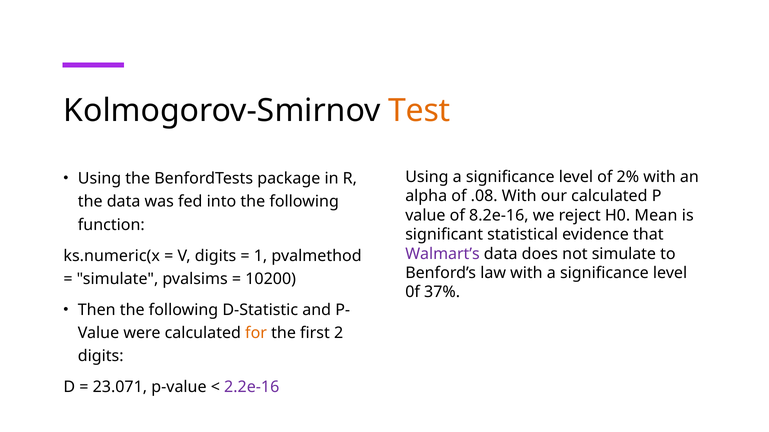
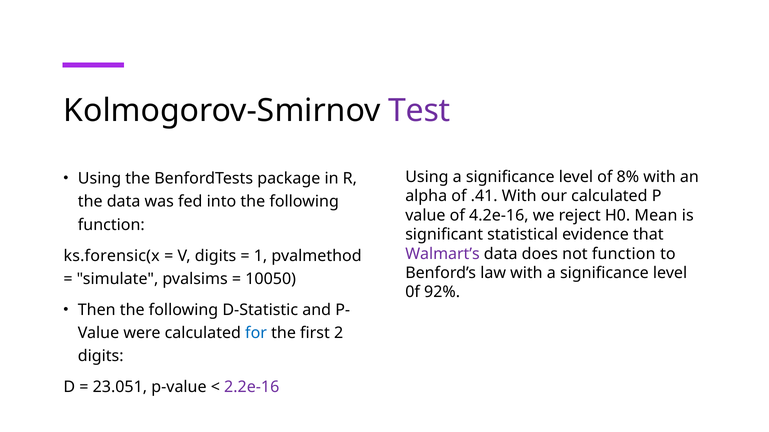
Test colour: orange -> purple (419, 111)
2%: 2% -> 8% (628, 177)
.08: .08 -> .41 (484, 196)
8.2e-16: 8.2e-16 -> 4.2e-16 (499, 216)
not simulate: simulate -> function (624, 254)
ks.numeric(x: ks.numeric(x -> ks.forensic(x (112, 256)
10200: 10200 -> 10050 (271, 279)
37%: 37% -> 92% (442, 293)
for colour: orange -> blue (256, 333)
23.071: 23.071 -> 23.051 (120, 387)
